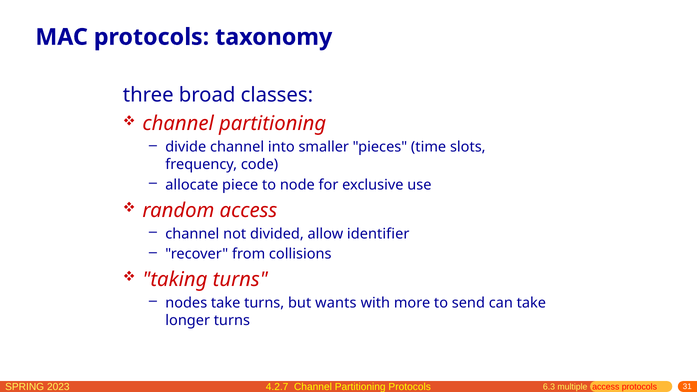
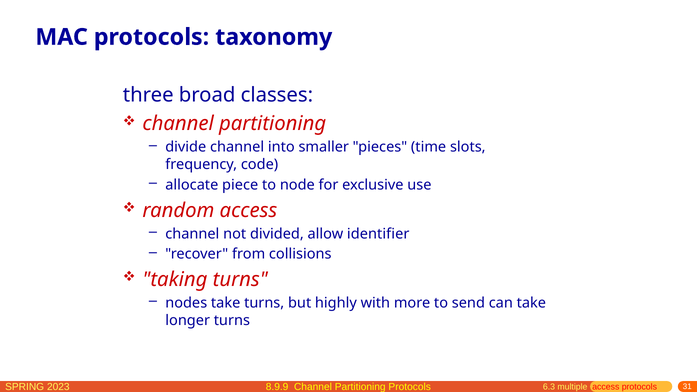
wants: wants -> highly (336, 303)
4.2.7: 4.2.7 -> 8.9.9 (277, 387)
